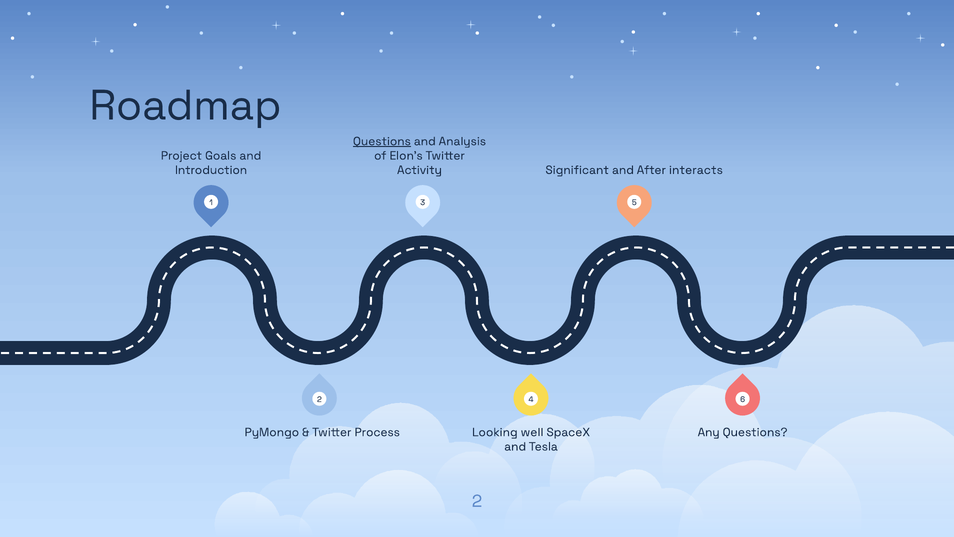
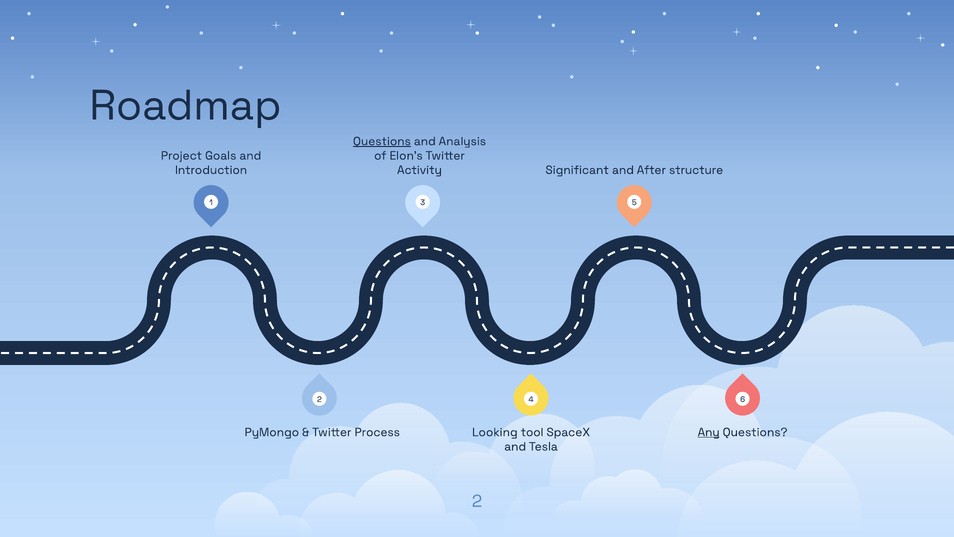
interacts: interacts -> structure (696, 170)
well: well -> tool (532, 432)
Any underline: none -> present (709, 432)
